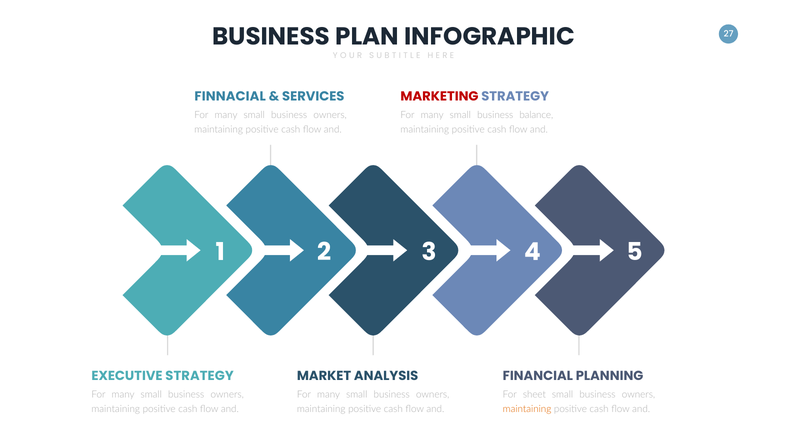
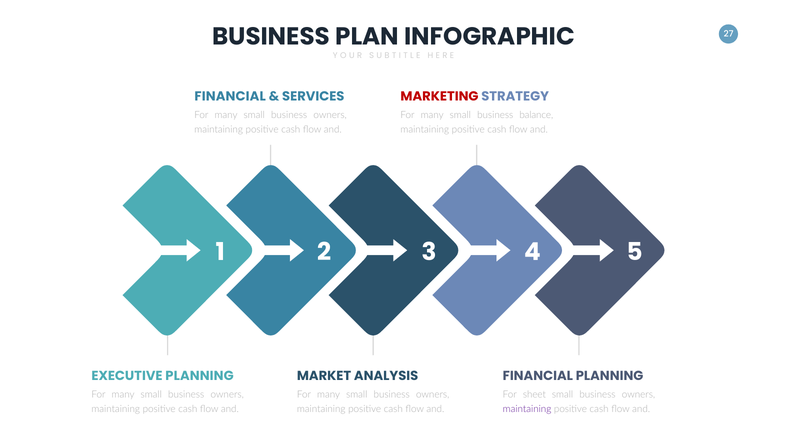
FINNACIAL: FINNACIAL -> FINANCIAL (230, 96)
EXECUTIVE STRATEGY: STRATEGY -> PLANNING (200, 376)
maintaining colour: orange -> purple (527, 409)
